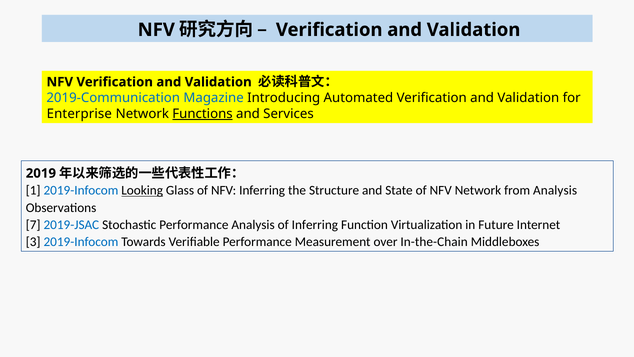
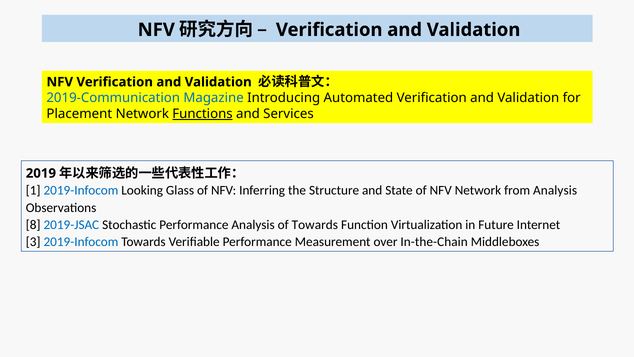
Enterprise: Enterprise -> Placement (79, 114)
Looking underline: present -> none (142, 190)
7: 7 -> 8 (33, 225)
of Inferring: Inferring -> Towards (315, 225)
